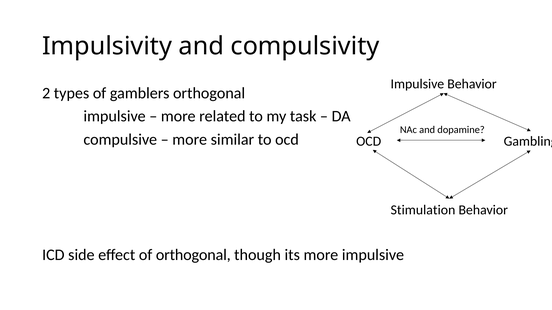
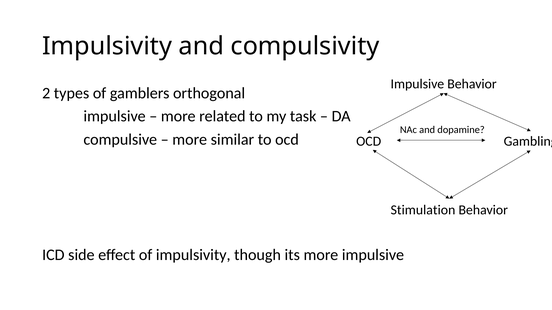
of orthogonal: orthogonal -> impulsivity (193, 255)
